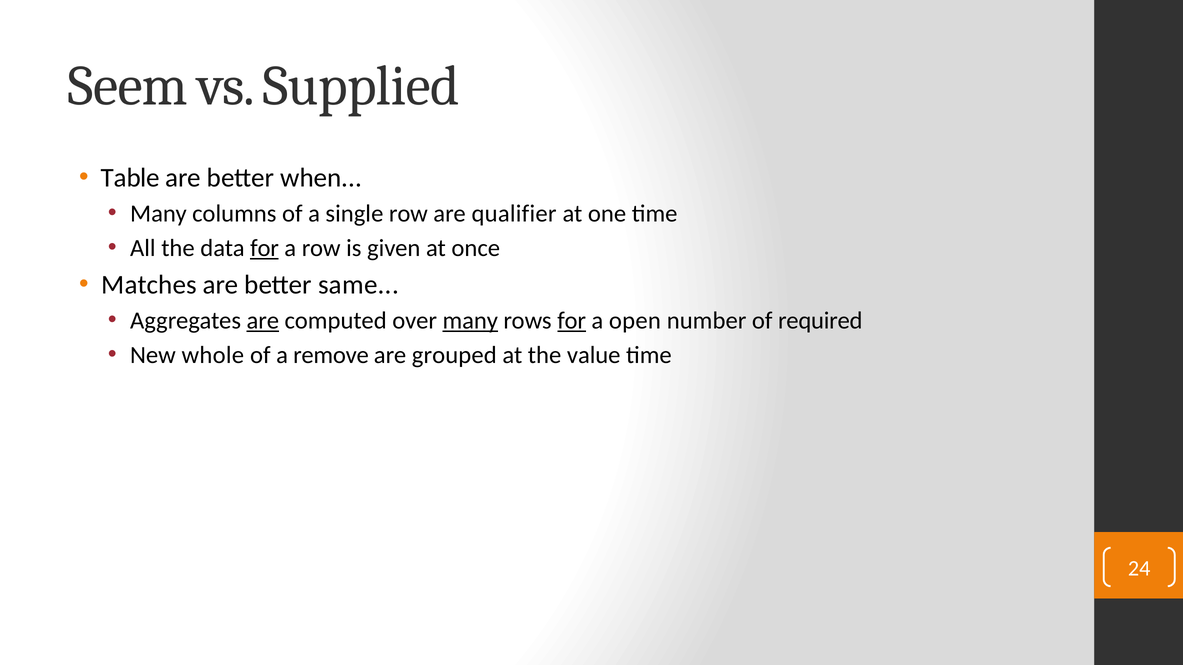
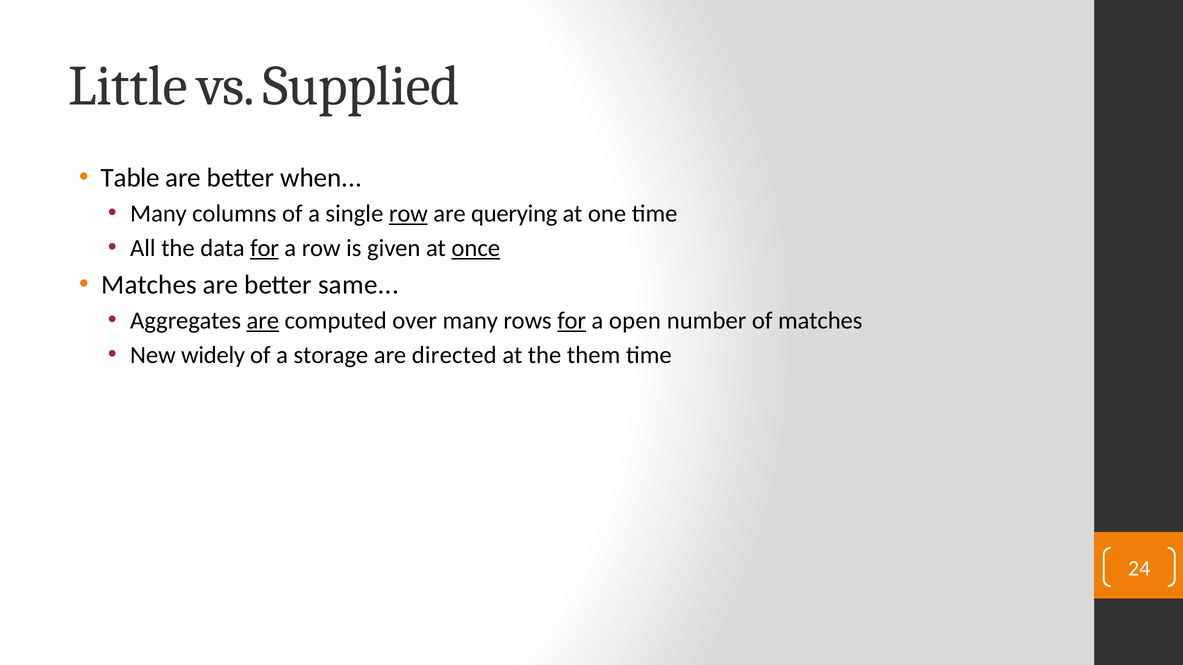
Seem: Seem -> Little (128, 86)
row underline: none -> present (408, 214)
qualifier: qualifier -> querying (514, 214)
once underline: none -> present (476, 248)
many underline: present -> none (470, 321)
of required: required -> matches (820, 321)
whole: whole -> widely (213, 355)
remove: remove -> storage (331, 355)
grouped: grouped -> directed (454, 355)
value: value -> them (594, 355)
